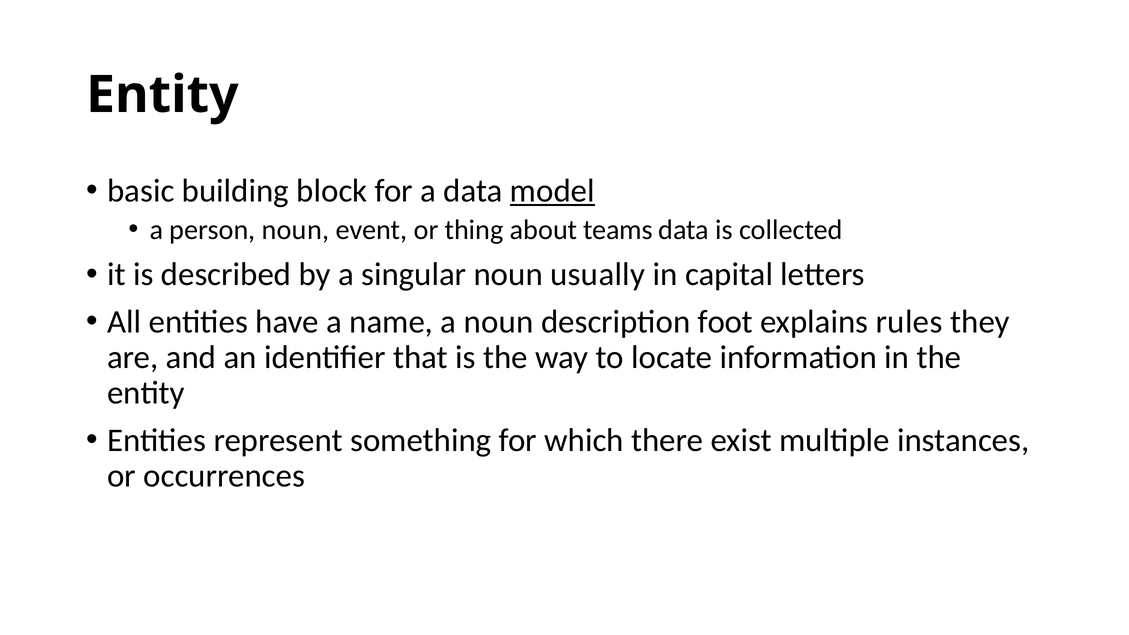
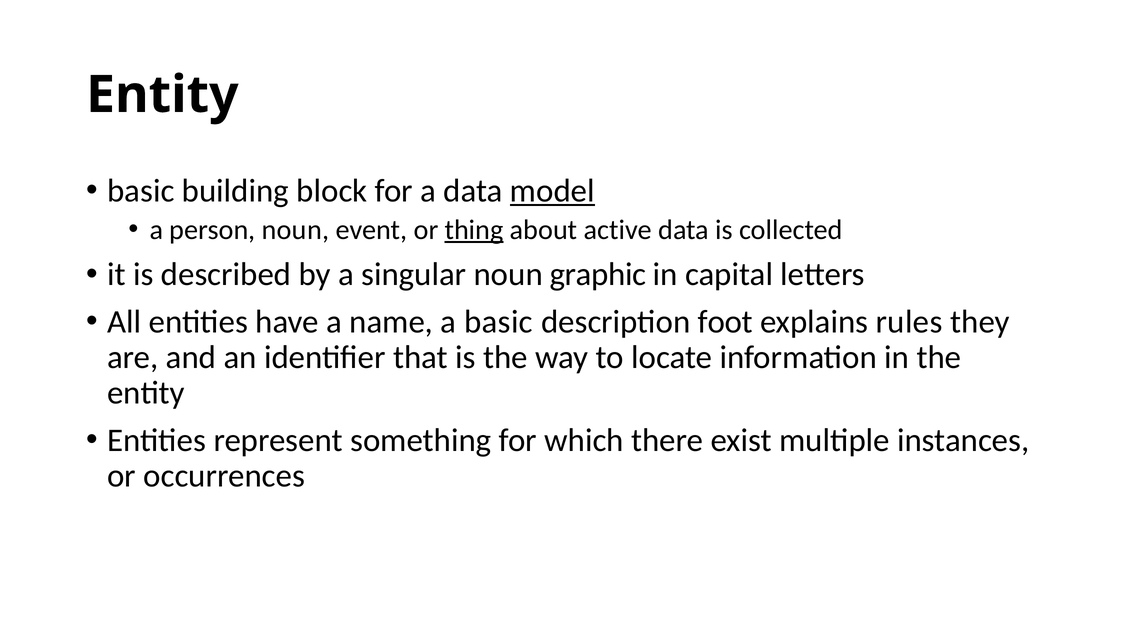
thing underline: none -> present (474, 230)
teams: teams -> active (618, 230)
usually: usually -> graphic (598, 275)
a noun: noun -> basic (498, 322)
